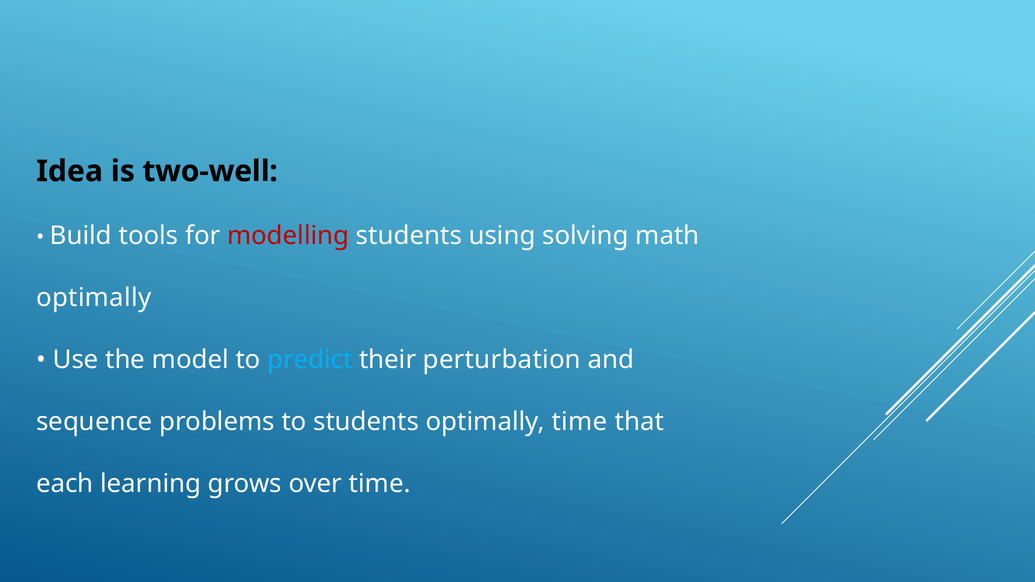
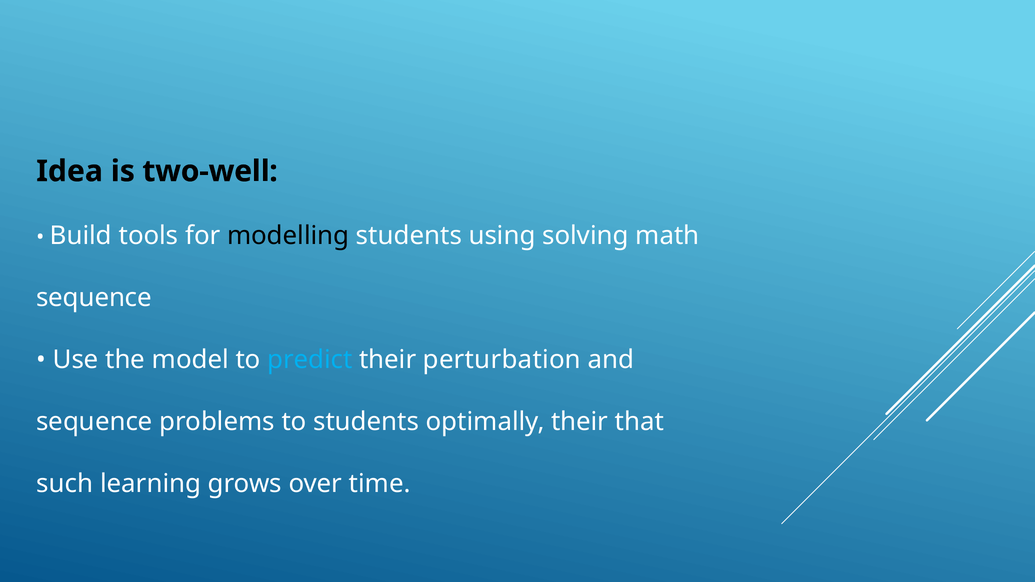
modelling colour: red -> black (288, 236)
optimally: optimally -> sequence (94, 298)
optimally time: time -> their (580, 422)
each: each -> such (65, 484)
